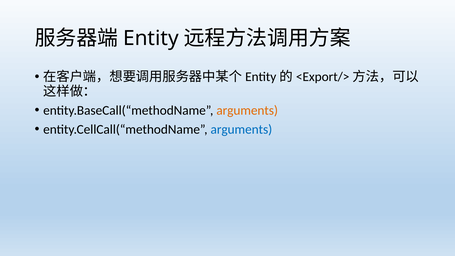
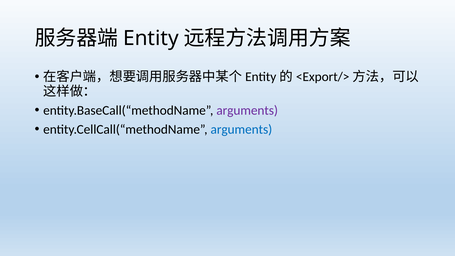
arguments colour: orange -> purple (247, 110)
